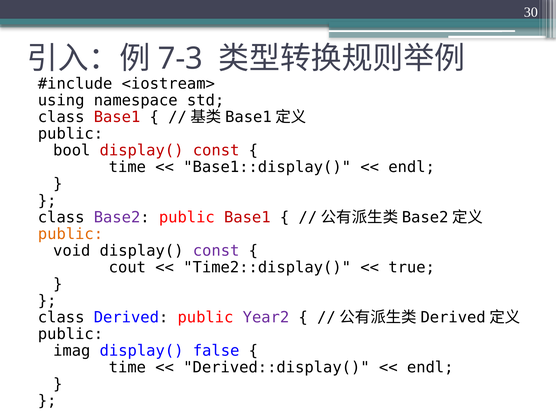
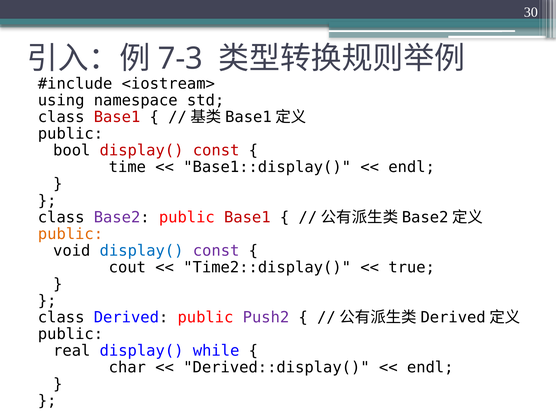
display( colour: black -> blue (142, 251)
Year2: Year2 -> Push2 (266, 317)
imag: imag -> real (72, 351)
false: false -> while (216, 351)
time: time -> char (127, 367)
